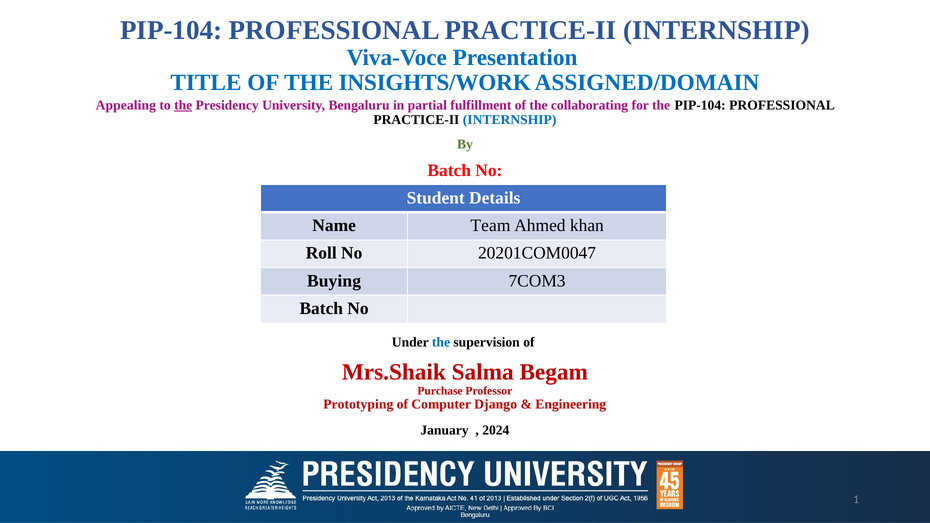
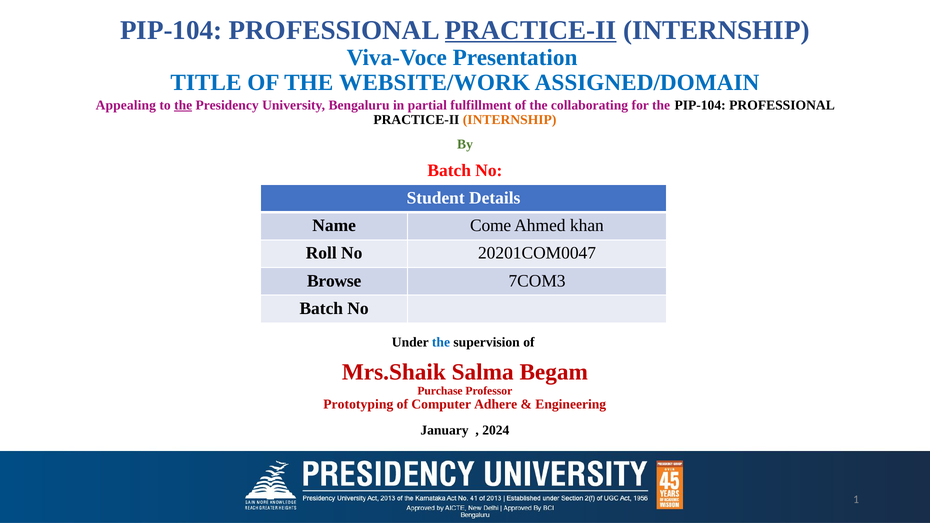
PRACTICE-II underline: none -> present (531, 30)
INSIGHTS/WORK: INSIGHTS/WORK -> WEBSITE/WORK (435, 83)
INTERNSHIP colour: blue -> orange (510, 120)
Team: Team -> Come (491, 226)
Buying: Buying -> Browse (334, 281)
Django: Django -> Adhere (496, 405)
